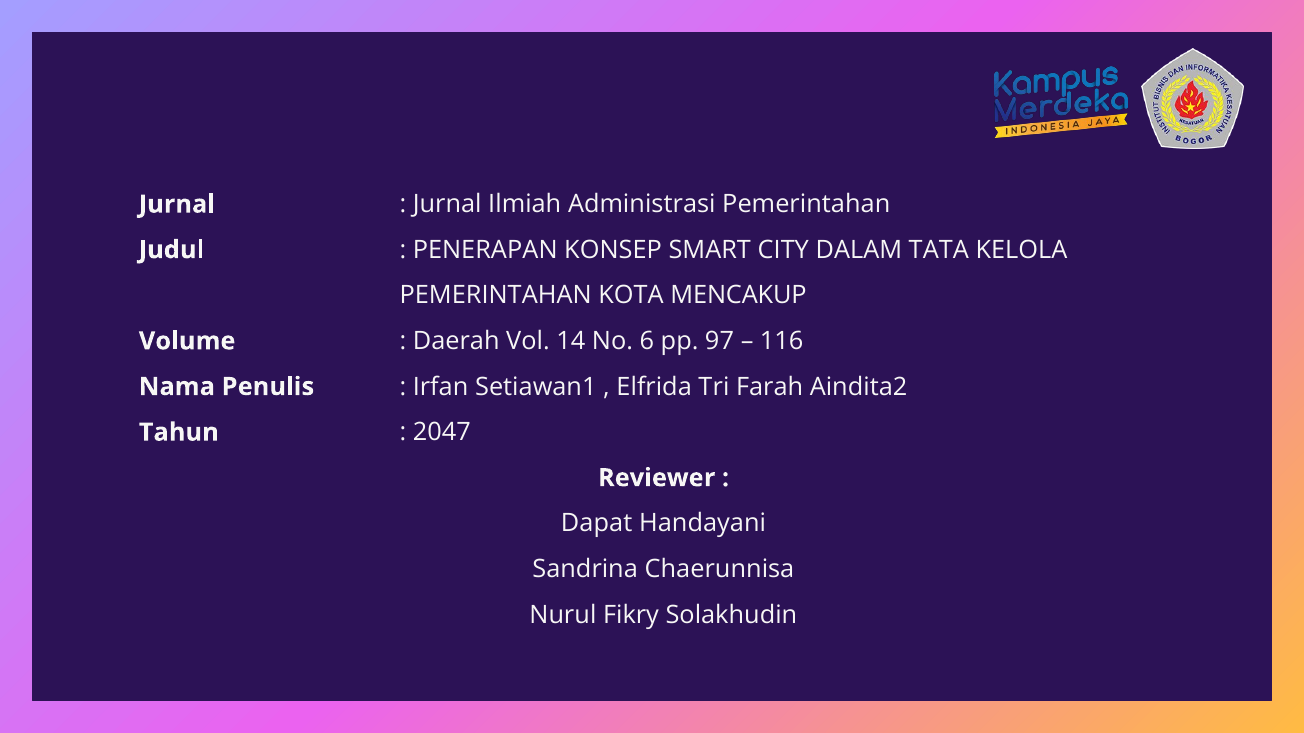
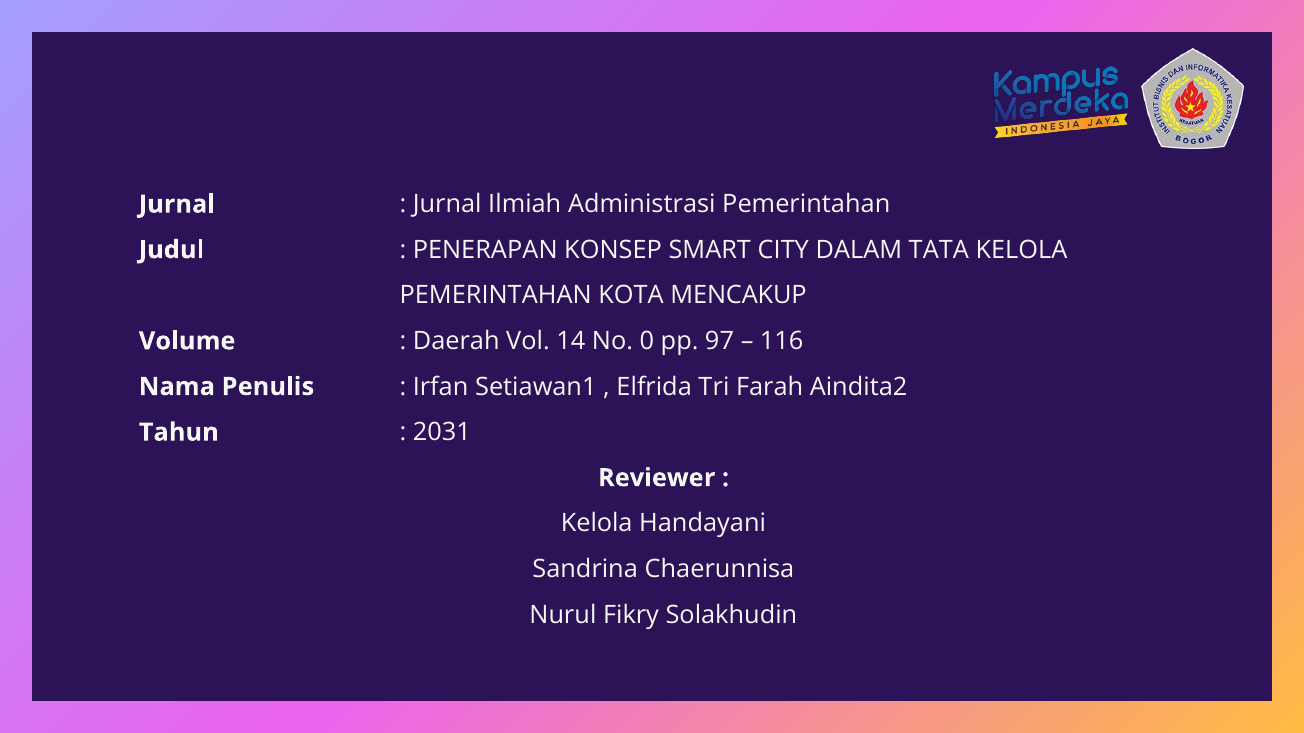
6: 6 -> 0 (647, 341)
2047: 2047 -> 2031 (442, 433)
Dapat: Dapat -> Kelola (597, 524)
